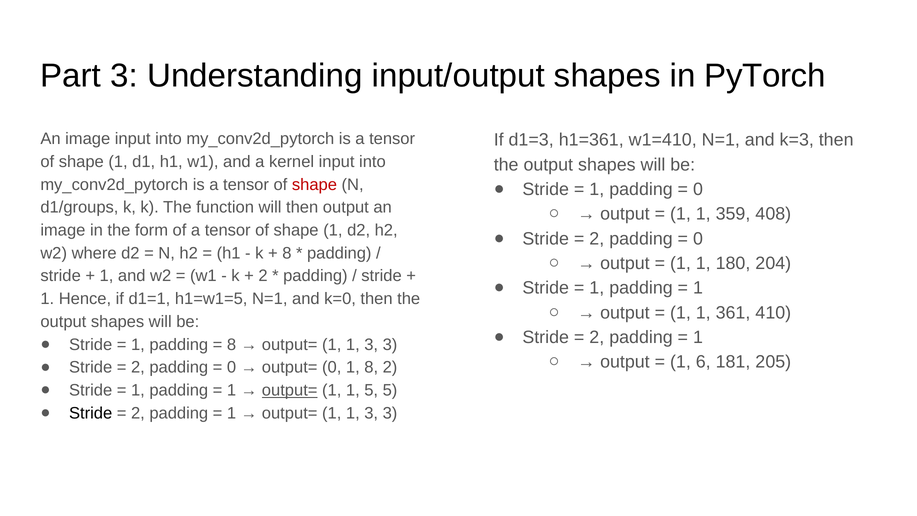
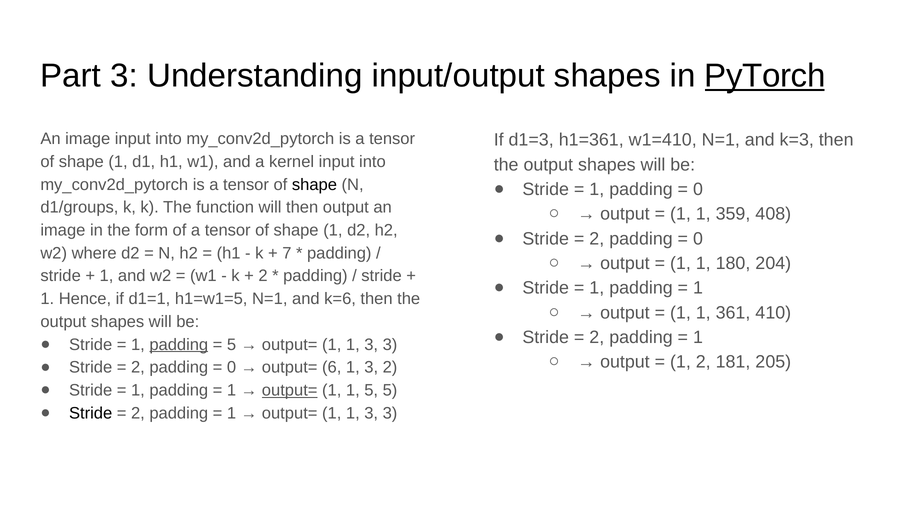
PyTorch underline: none -> present (765, 76)
shape colour: red -> black (314, 185)
8: 8 -> 7 (287, 253)
k=0: k=0 -> k=6 (340, 299)
padding underline: none -> present (179, 344)
8: 8 -> 5 (232, 344)
1 6: 6 -> 2 (703, 362)
output= 0: 0 -> 6 (332, 367)
8: 8 -> 3 (371, 367)
